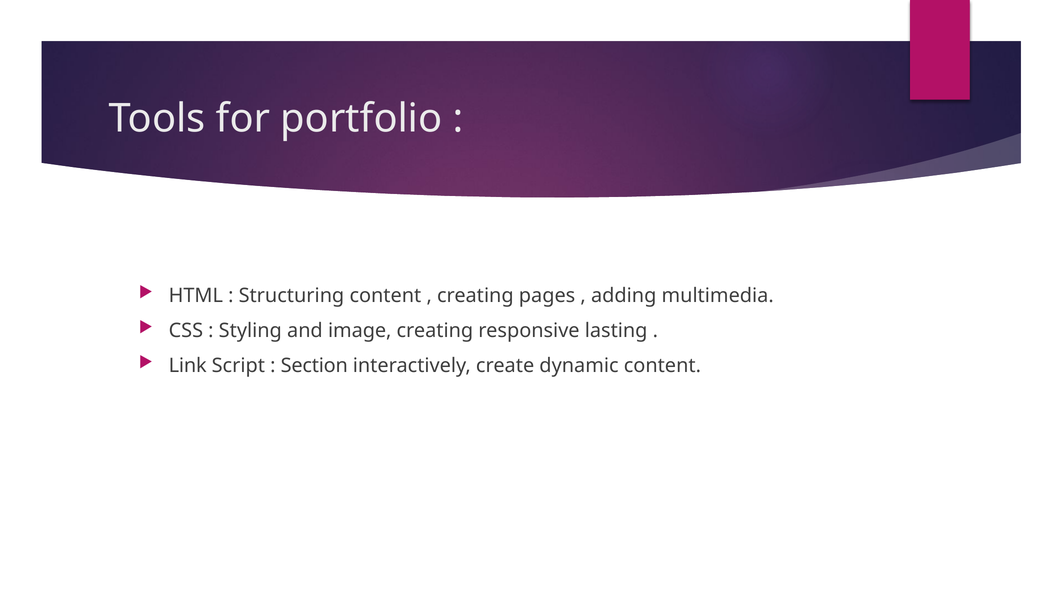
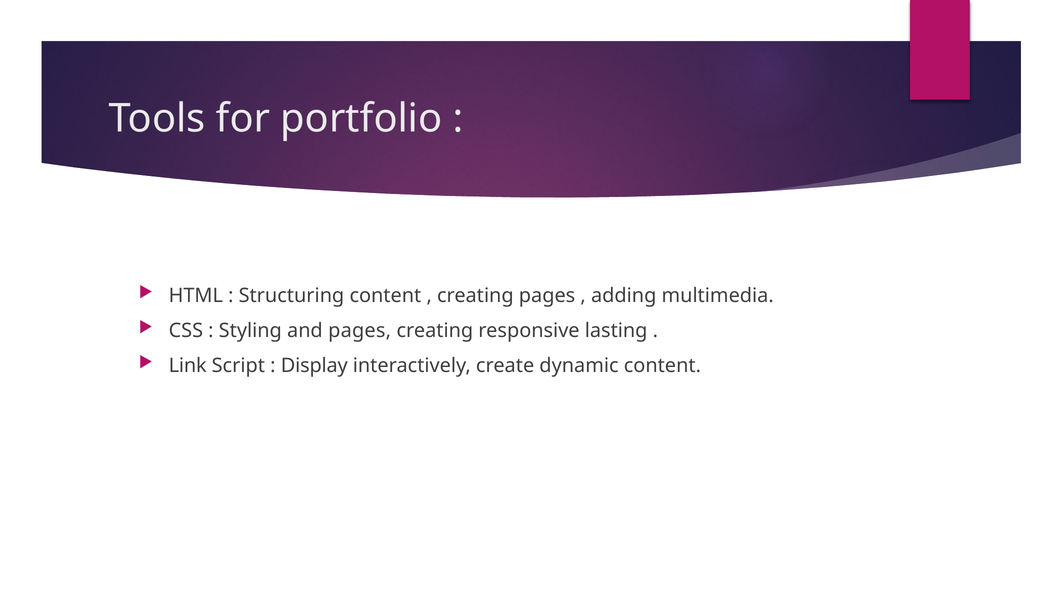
and image: image -> pages (360, 331)
Section: Section -> Display (314, 366)
